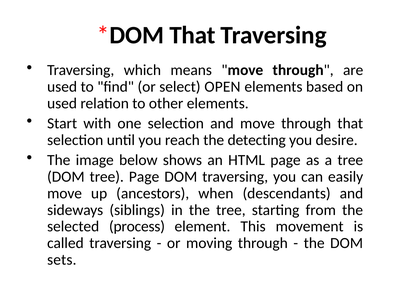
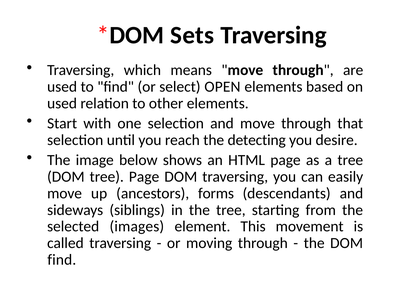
That: That -> Sets (192, 35)
when: when -> forms (216, 193)
process: process -> images (137, 227)
sets: sets -> find (62, 260)
